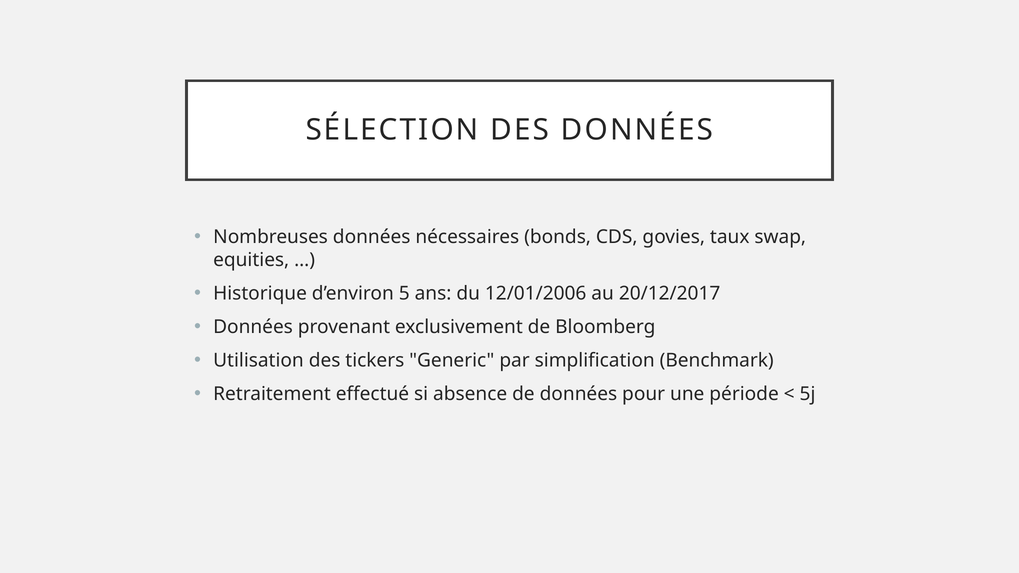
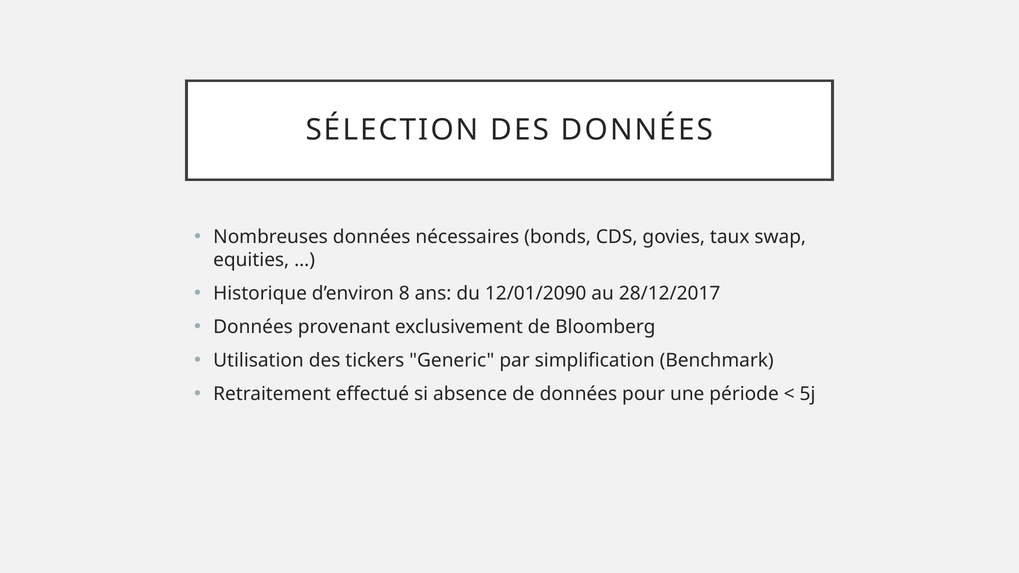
5: 5 -> 8 (404, 294)
12/01/2006: 12/01/2006 -> 12/01/2090 (536, 294)
20/12/2017: 20/12/2017 -> 28/12/2017 (670, 294)
